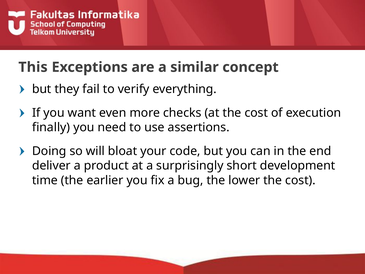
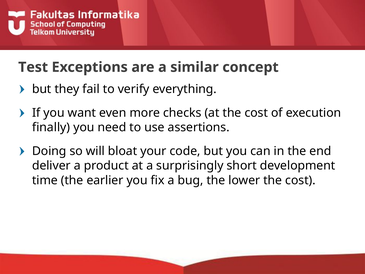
This: This -> Test (33, 67)
